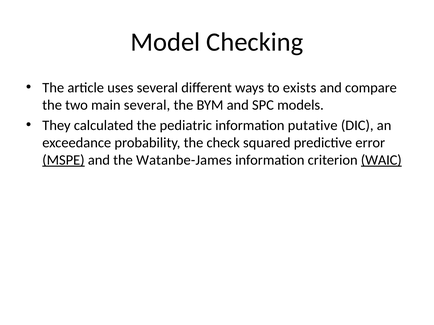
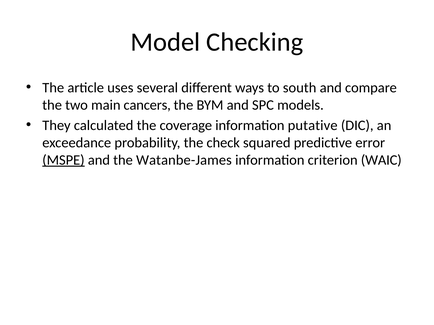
exists: exists -> south (300, 88)
main several: several -> cancers (147, 105)
pediatric: pediatric -> coverage (186, 125)
WAIC underline: present -> none (381, 160)
